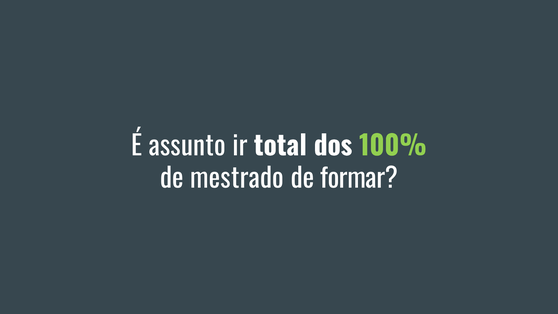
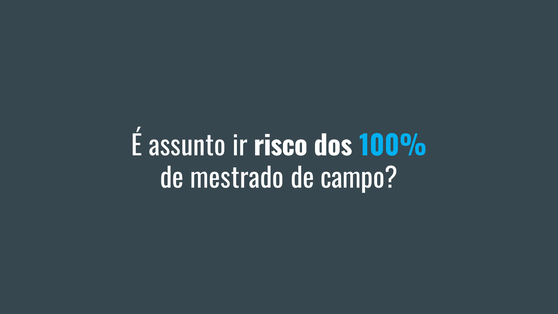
total: total -> risco (281, 146)
100% colour: light green -> light blue (393, 146)
formar: formar -> campo (359, 179)
